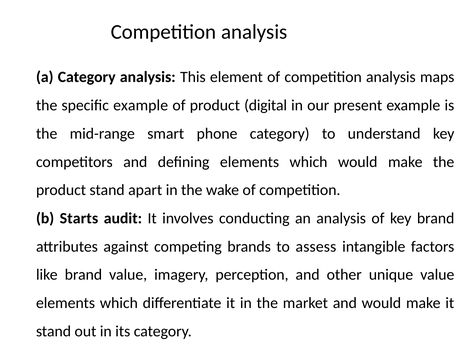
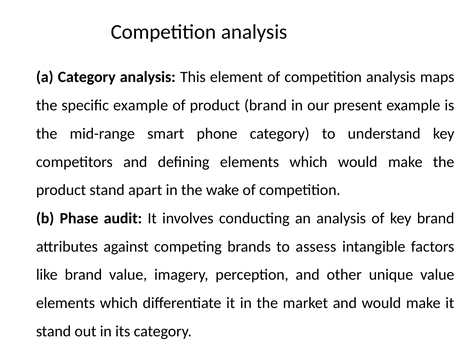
product digital: digital -> brand (266, 105)
Starts: Starts -> Phase (79, 218)
